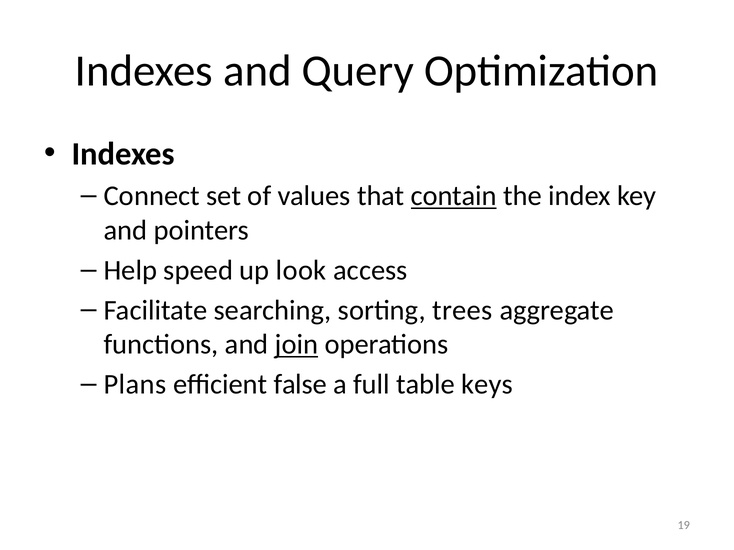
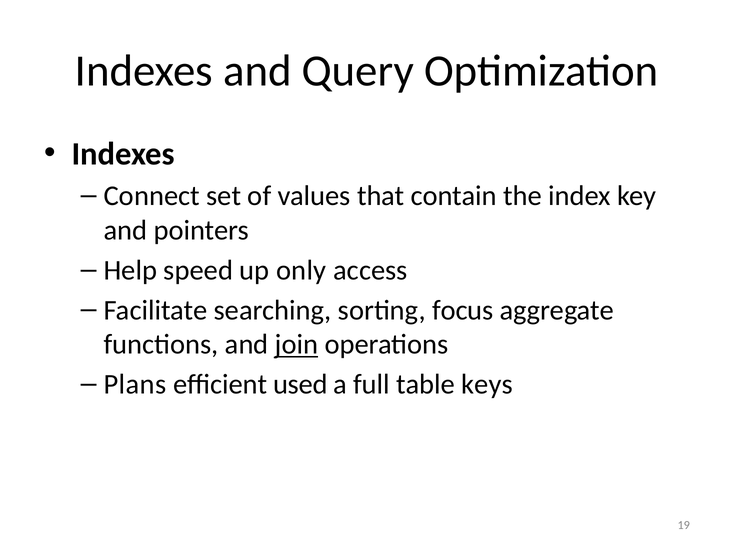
contain underline: present -> none (454, 196)
look: look -> only (301, 270)
trees: trees -> focus (463, 310)
false: false -> used (300, 385)
